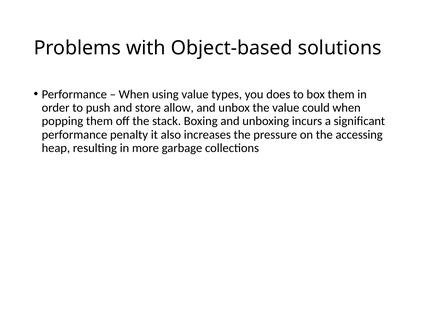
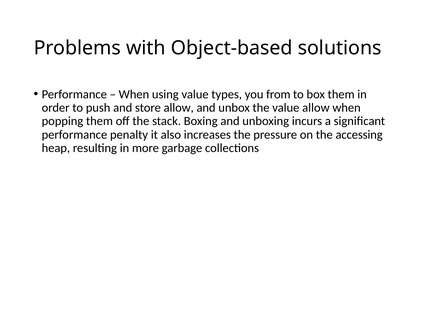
does: does -> from (278, 94)
value could: could -> allow (316, 108)
